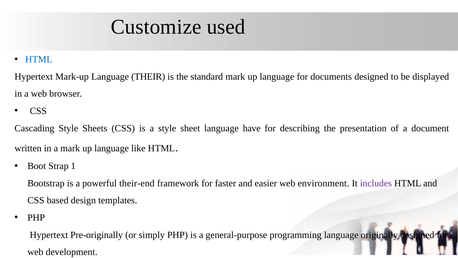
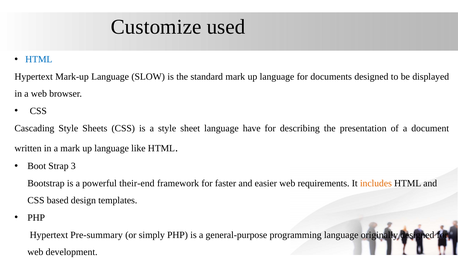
THEIR: THEIR -> SLOW (148, 77)
1: 1 -> 3 (73, 166)
environment: environment -> requirements (324, 183)
includes colour: purple -> orange (376, 183)
Pre-originally: Pre-originally -> Pre-summary (97, 235)
